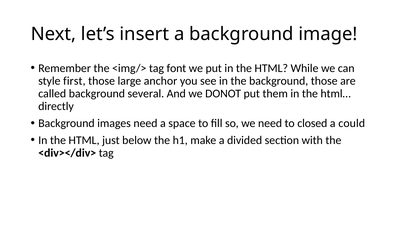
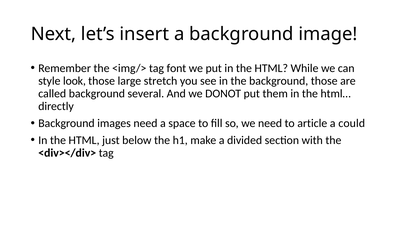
first: first -> look (74, 81)
anchor: anchor -> stretch (161, 81)
closed: closed -> article (312, 123)
